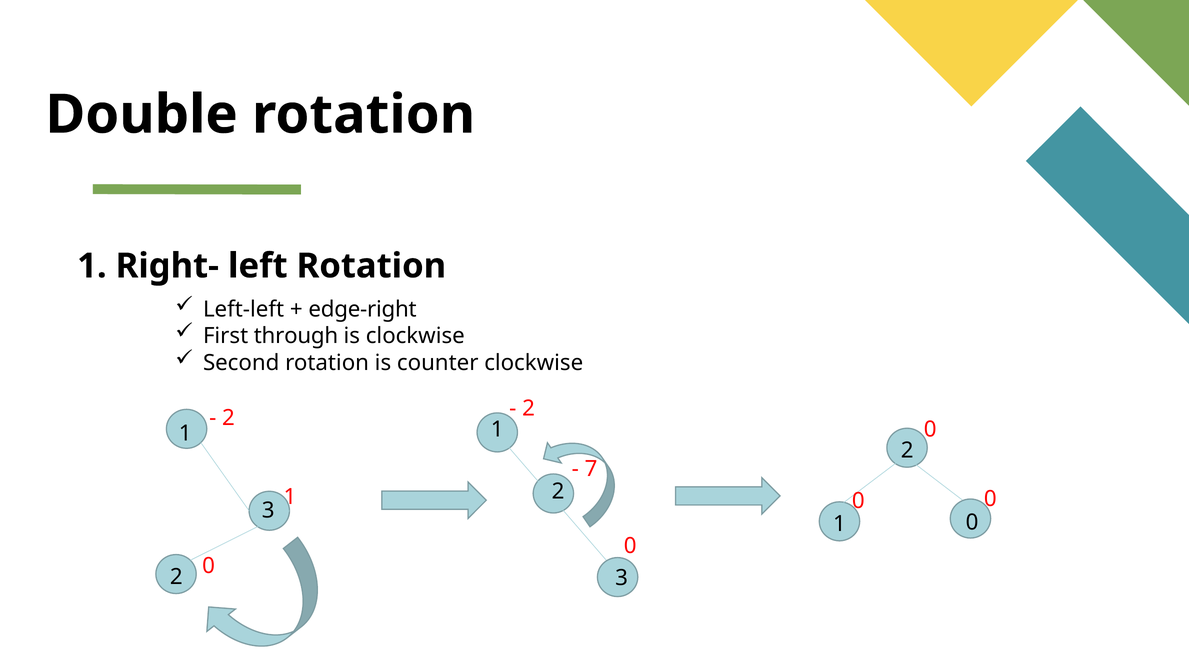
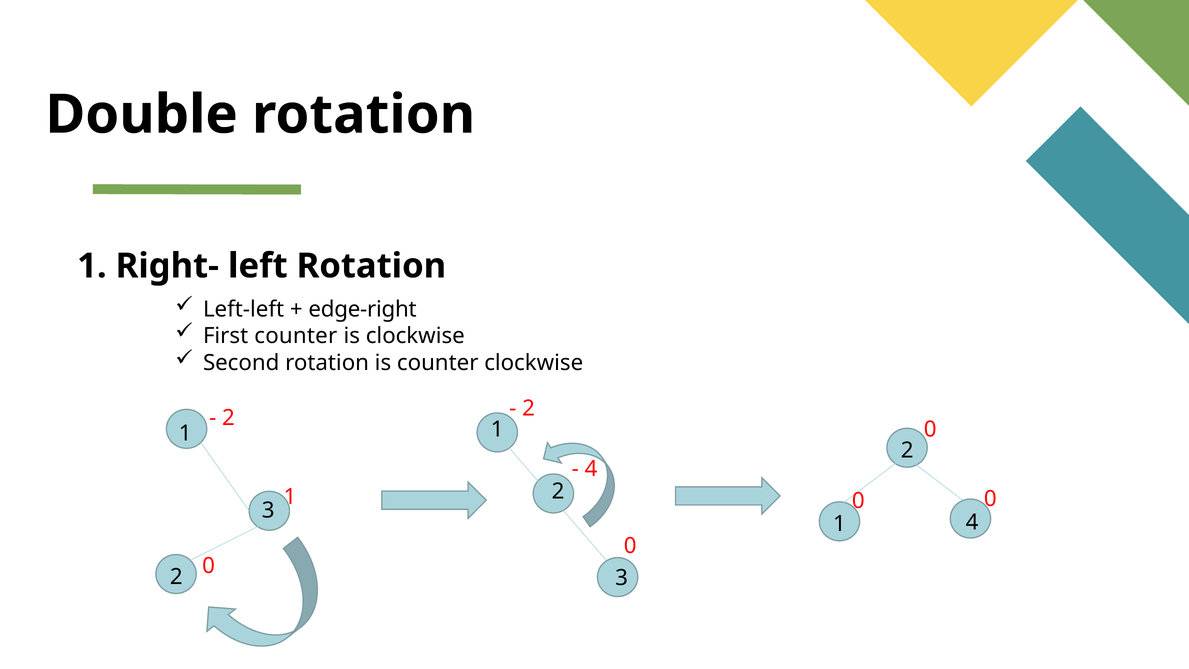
First through: through -> counter (296, 336)
7: 7 -> 4 (591, 469)
1 0: 0 -> 4 (972, 522)
